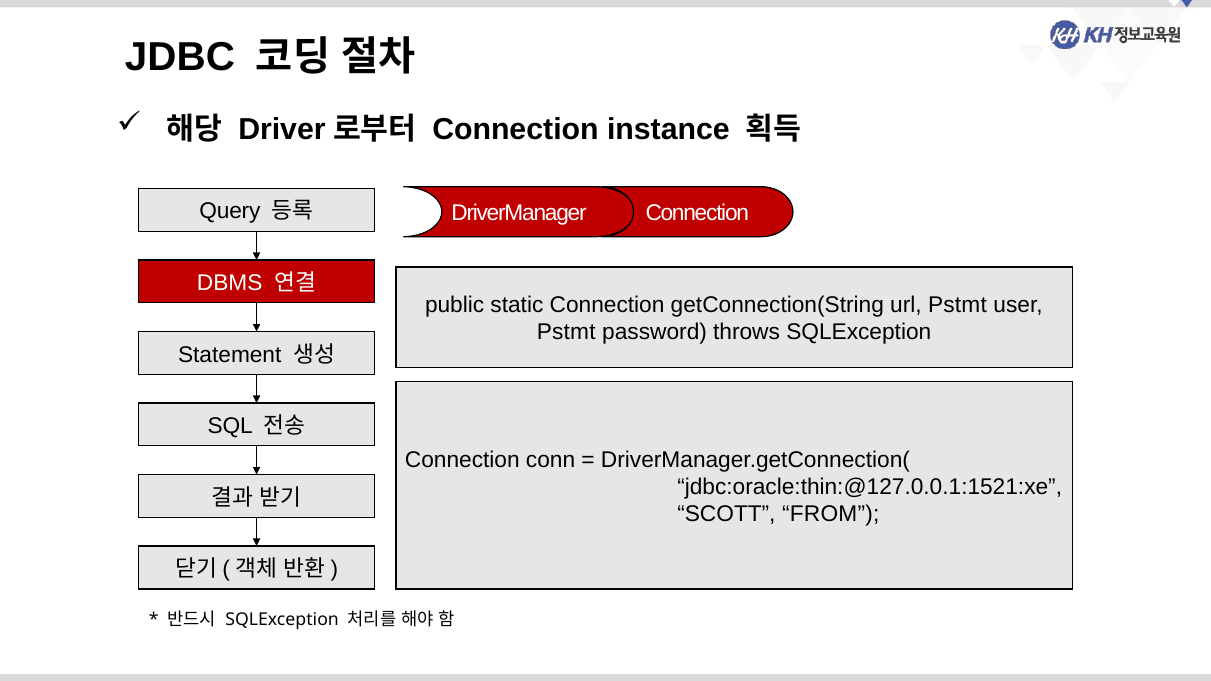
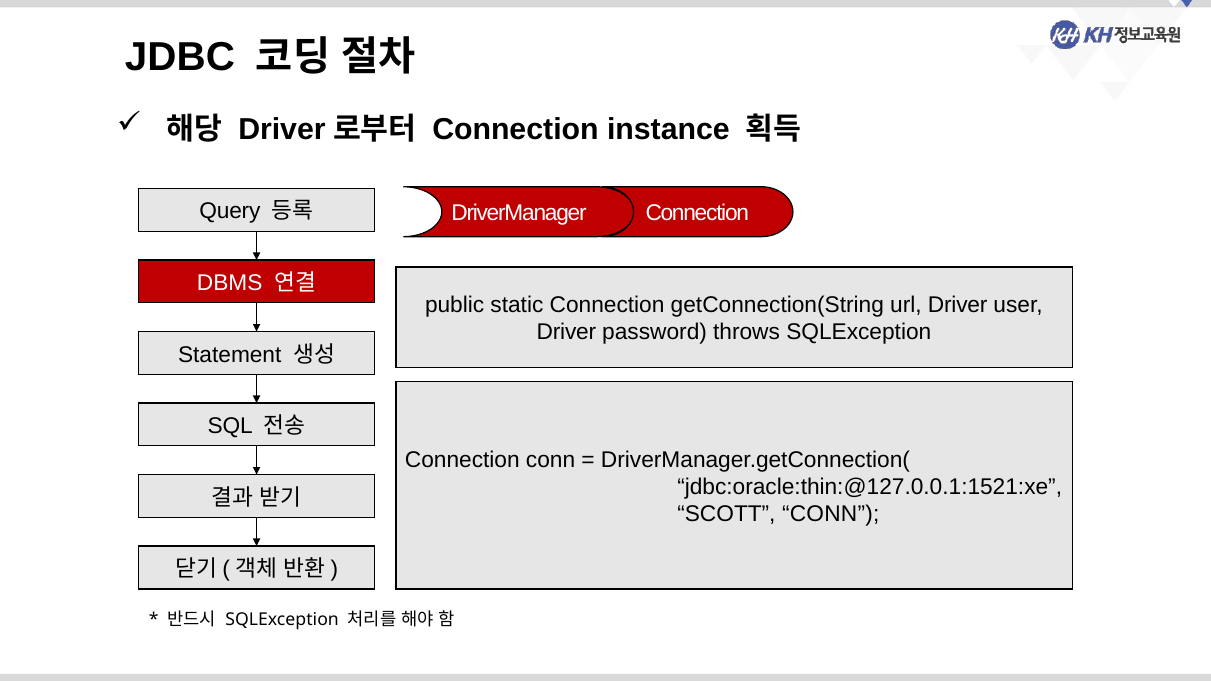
url Pstmt: Pstmt -> Driver (958, 305)
Pstmt: Pstmt -> Driver (566, 332)
SCOTT FROM: FROM -> CONN (831, 514)
